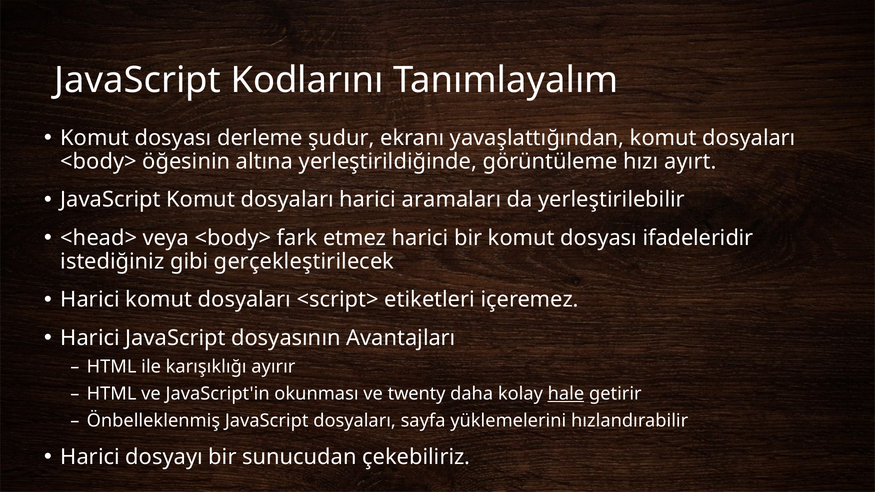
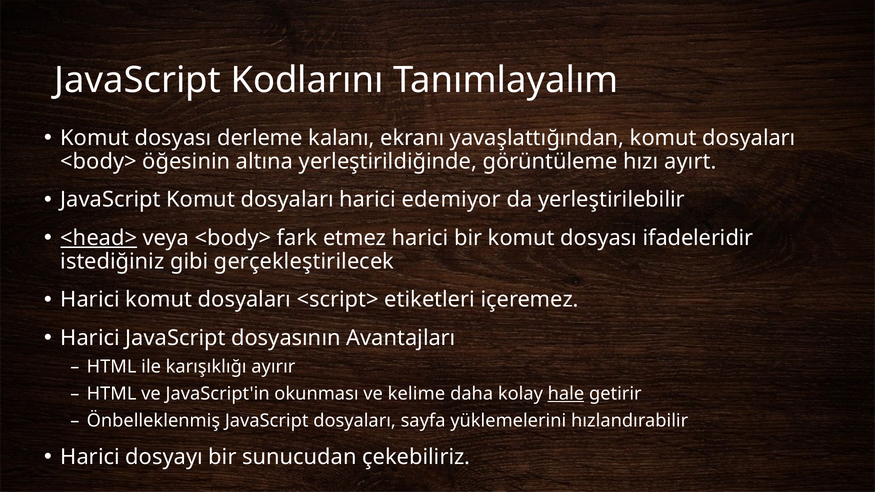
şudur: şudur -> kalanı (342, 138)
aramaları: aramaları -> edemiyor (451, 200)
<head> underline: none -> present (99, 238)
twenty: twenty -> kelime (416, 394)
